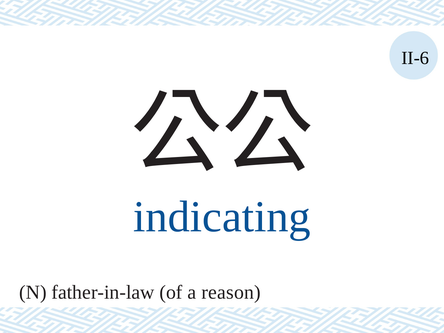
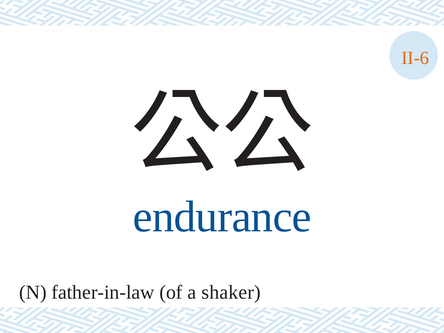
II-6 colour: black -> orange (415, 58)
indicating: indicating -> endurance (222, 217)
reason: reason -> shaker (231, 292)
